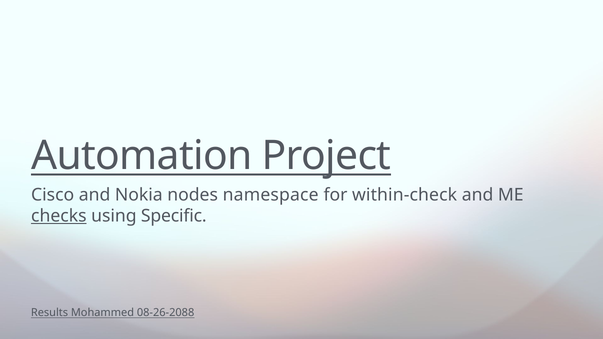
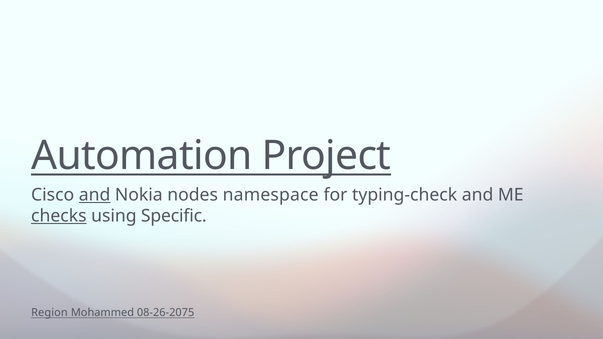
and underline: none -> present (95, 195)
within-check: within-check -> typing-check (405, 195)
Results: Results -> Region (49, 313)
08-26-2088: 08-26-2088 -> 08-26-2075 (166, 313)
